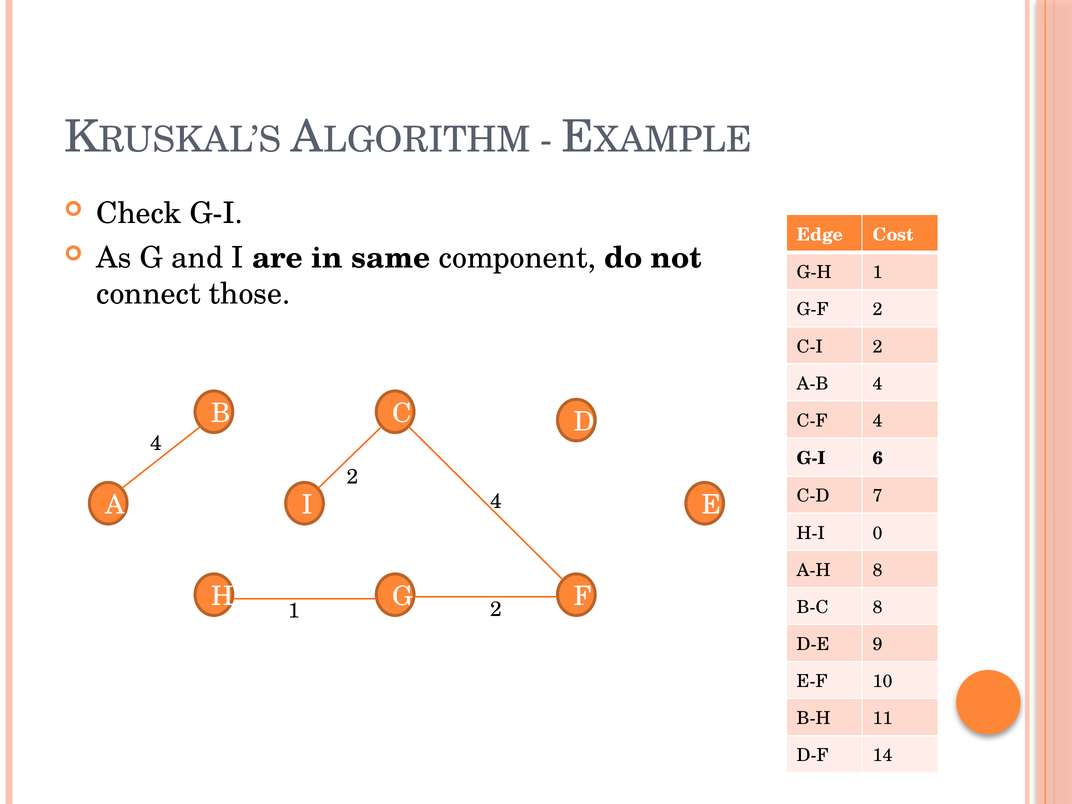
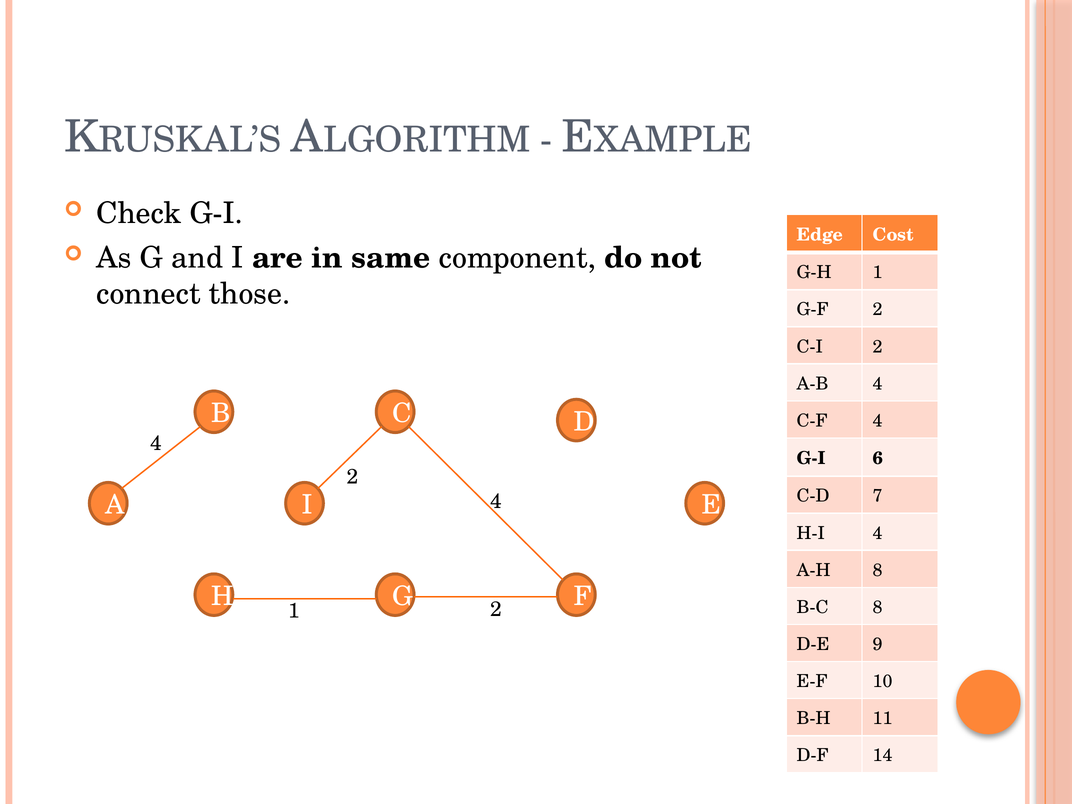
H-I 0: 0 -> 4 (878, 533)
